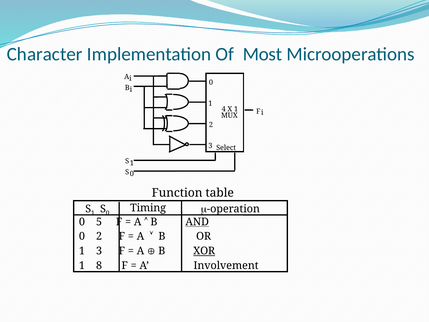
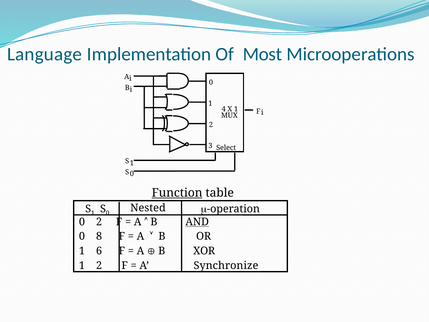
Character: Character -> Language (45, 54)
Function underline: none -> present (177, 193)
Timing: Timing -> Nested (148, 208)
0 5: 5 -> 2 (99, 222)
0 2: 2 -> 8 (99, 236)
1 3: 3 -> 6 (99, 251)
XOR underline: present -> none (204, 251)
8: 8 -> 2 (99, 265)
Involvement: Involvement -> Synchronize (226, 265)
